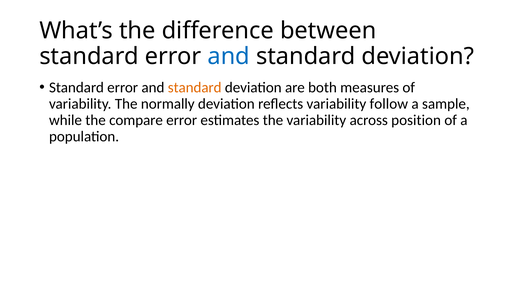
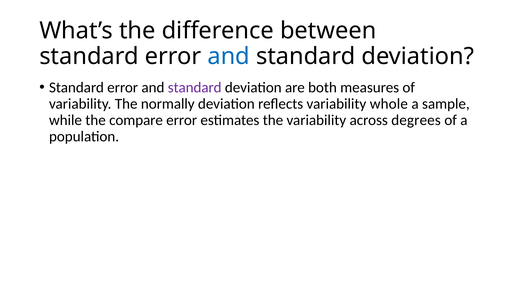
standard colour: orange -> purple (195, 87)
follow: follow -> whole (389, 103)
position: position -> degrees (416, 120)
